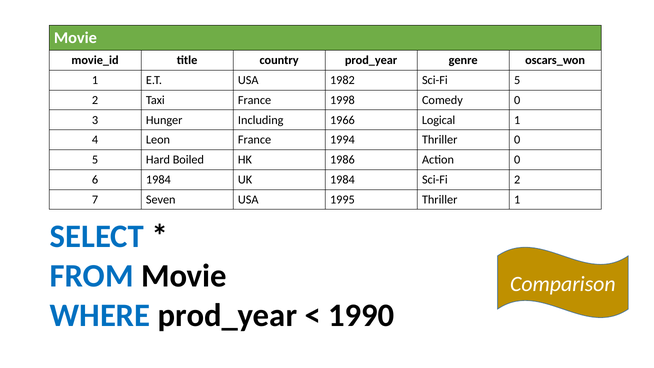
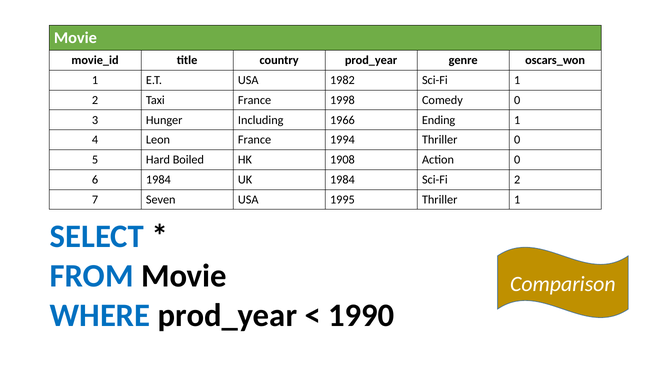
Sci-Fi 5: 5 -> 1 (517, 80)
Logical: Logical -> Ending (439, 120)
1986: 1986 -> 1908 (342, 160)
